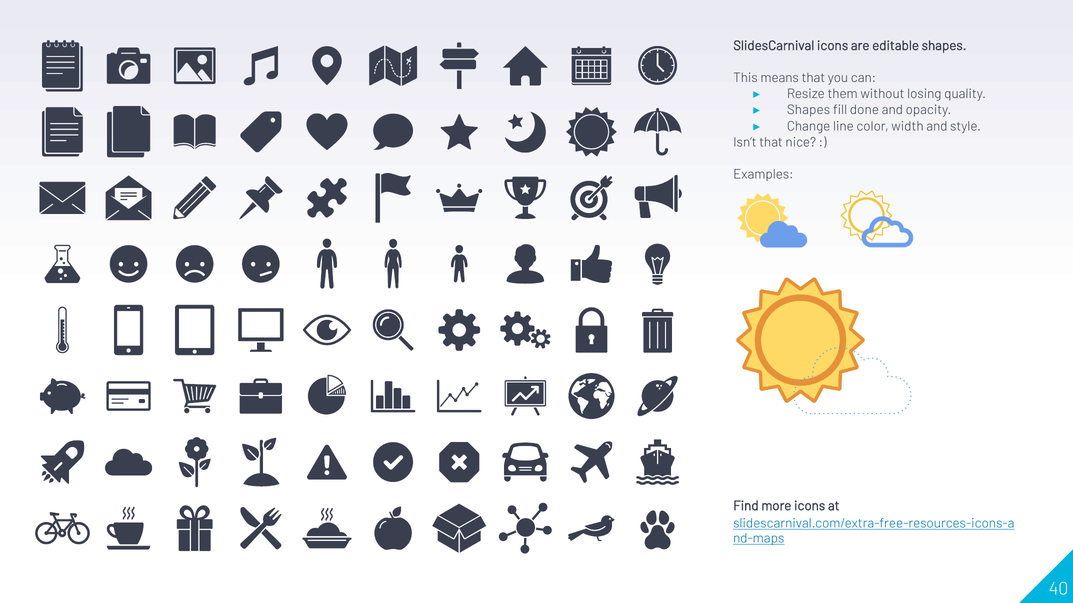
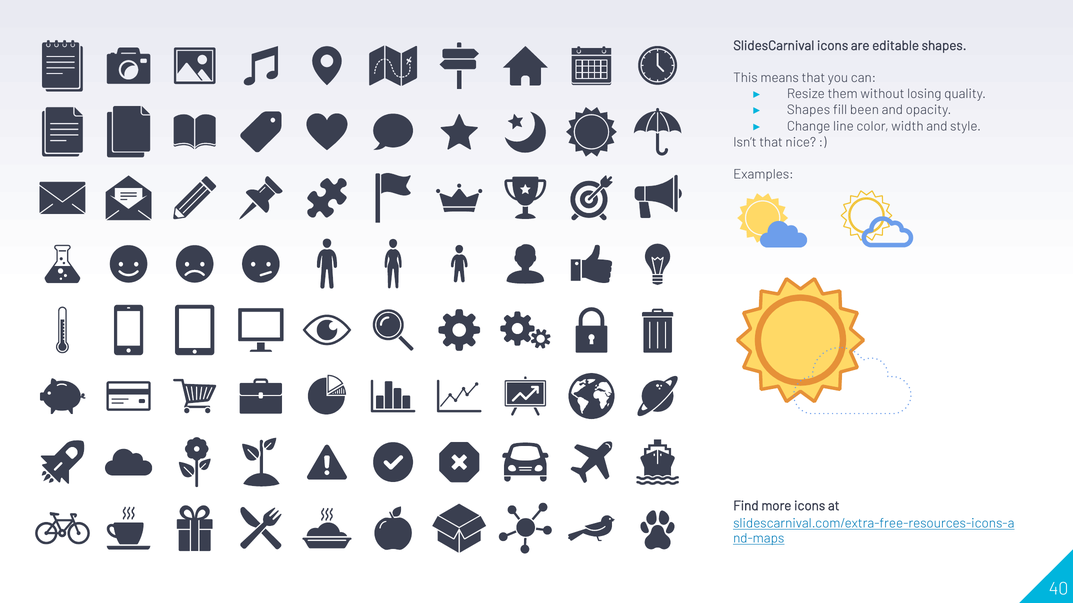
done: done -> been (864, 110)
